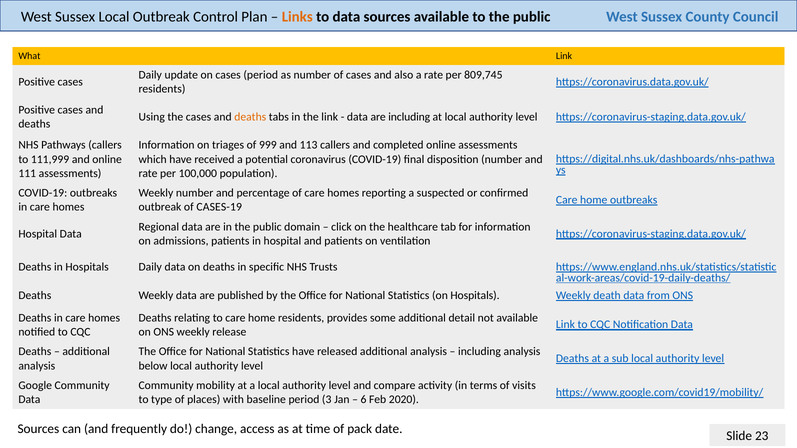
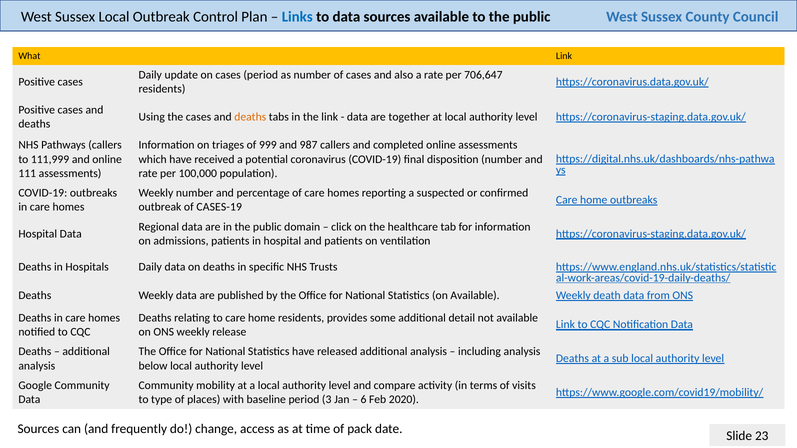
Links colour: orange -> blue (297, 17)
809,745: 809,745 -> 706,647 (483, 75)
are including: including -> together (409, 117)
113: 113 -> 987 (309, 145)
on Hospitals: Hospitals -> Available (475, 296)
